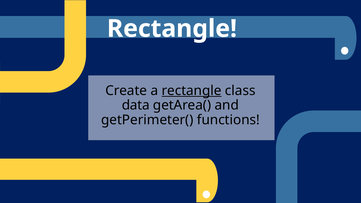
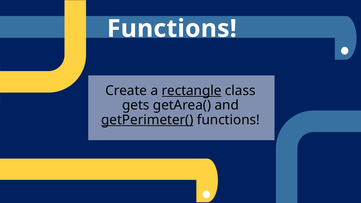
Rectangle: Rectangle -> Functions (172, 29)
data: data -> gets (136, 105)
getPerimeter( underline: none -> present (147, 120)
